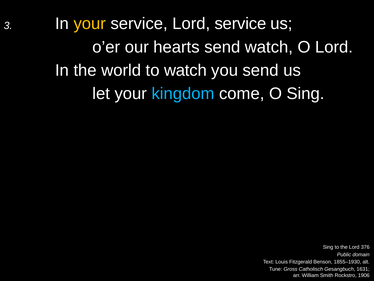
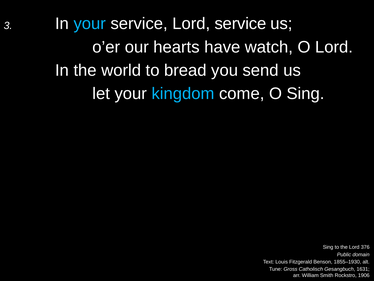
your colour: yellow -> light blue (90, 24)
hearts send: send -> have (222, 47)
to watch: watch -> bread (185, 70)
